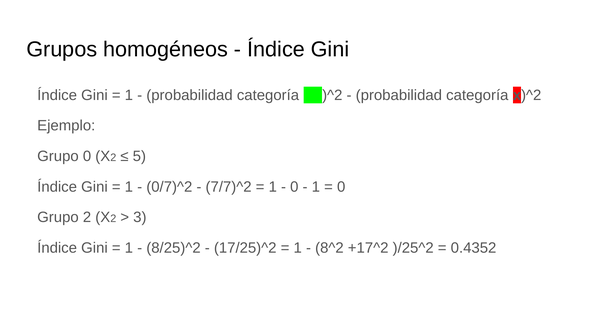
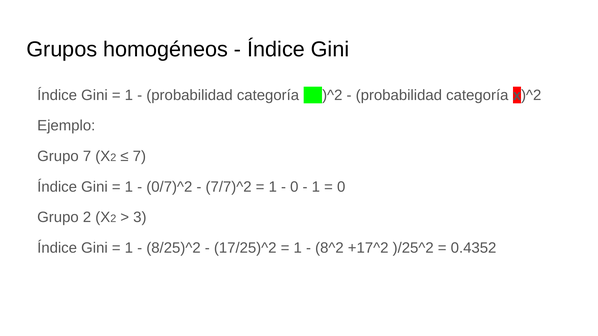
Grupo 0: 0 -> 7 (87, 156)
5: 5 -> 7 (139, 156)
